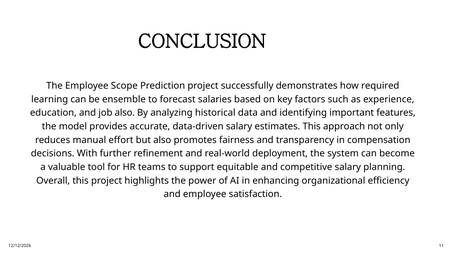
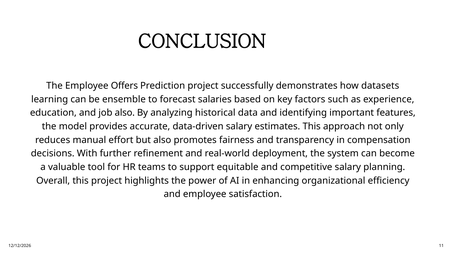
Scope: Scope -> Offers (124, 86)
required: required -> datasets (380, 86)
